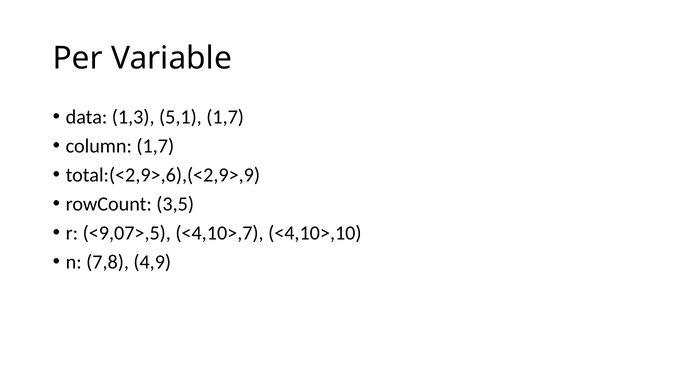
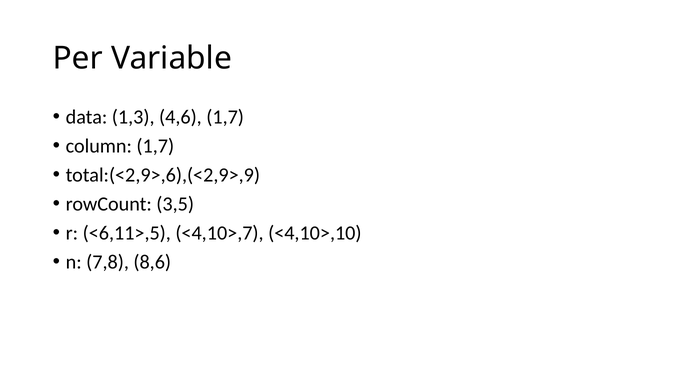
5,1: 5,1 -> 4,6 (180, 117)
<9,07>,5: <9,07>,5 -> <6,11>,5 (127, 233)
4,9: 4,9 -> 8,6 (152, 262)
